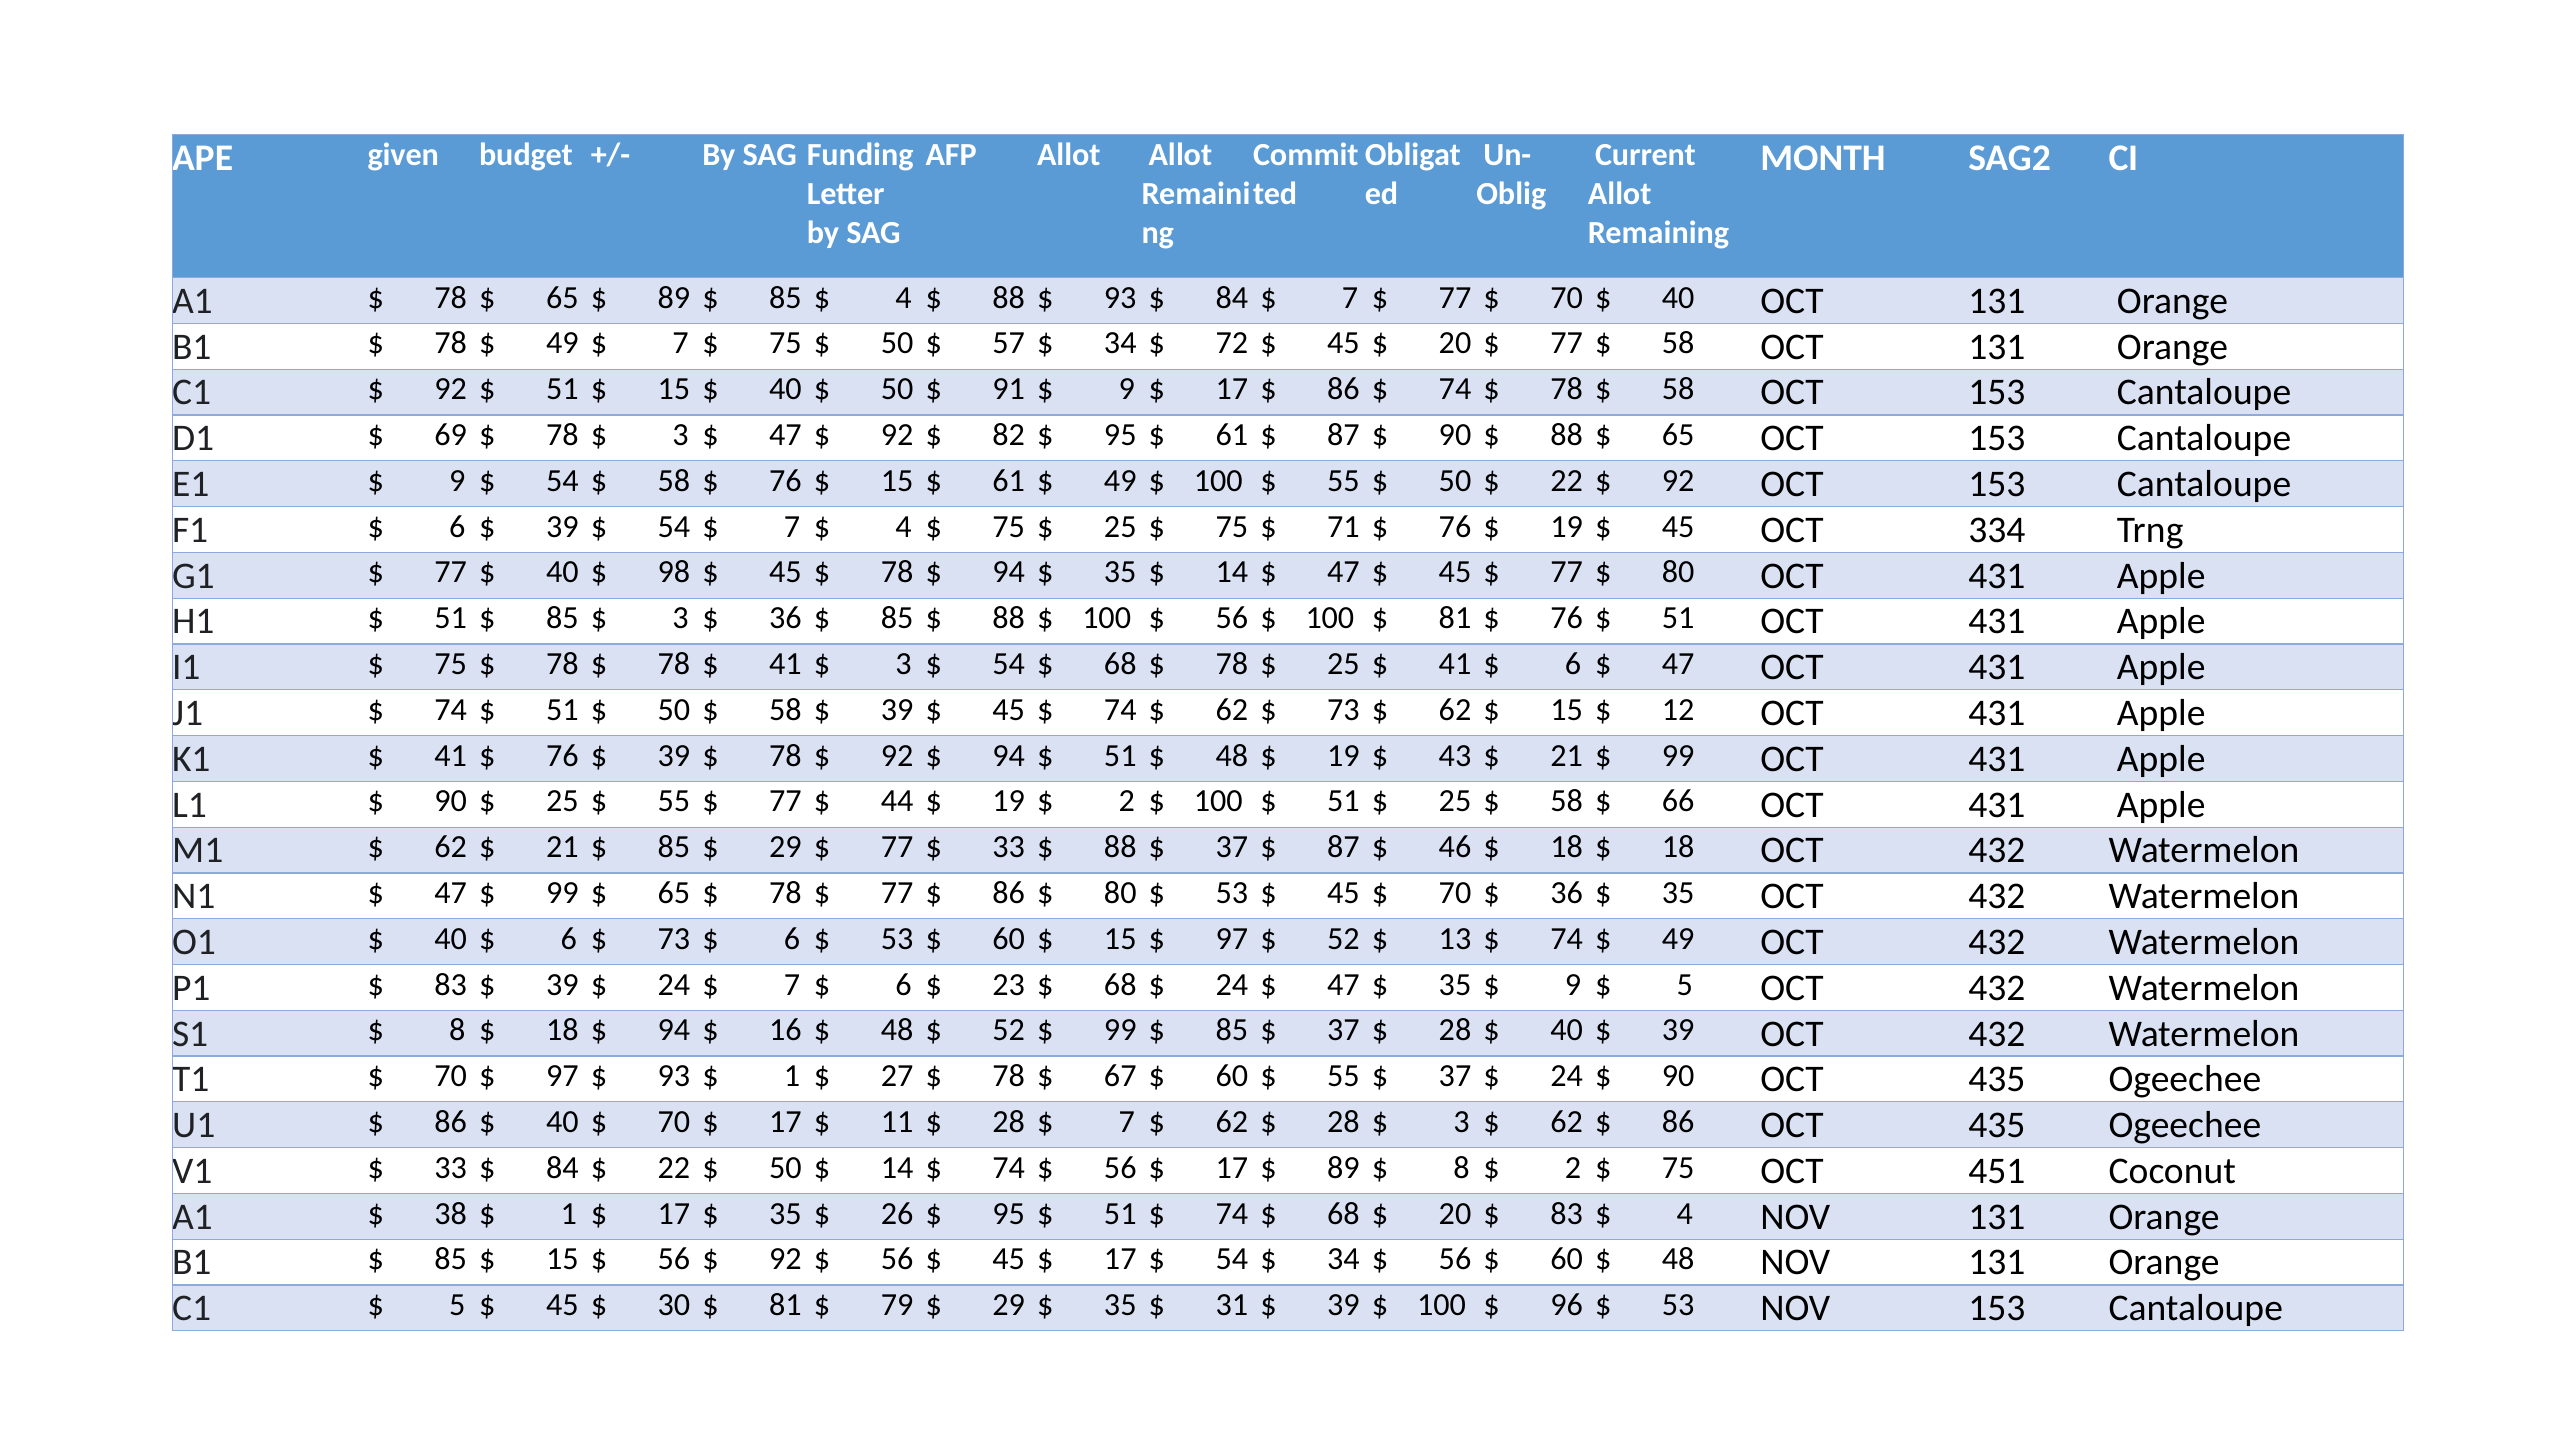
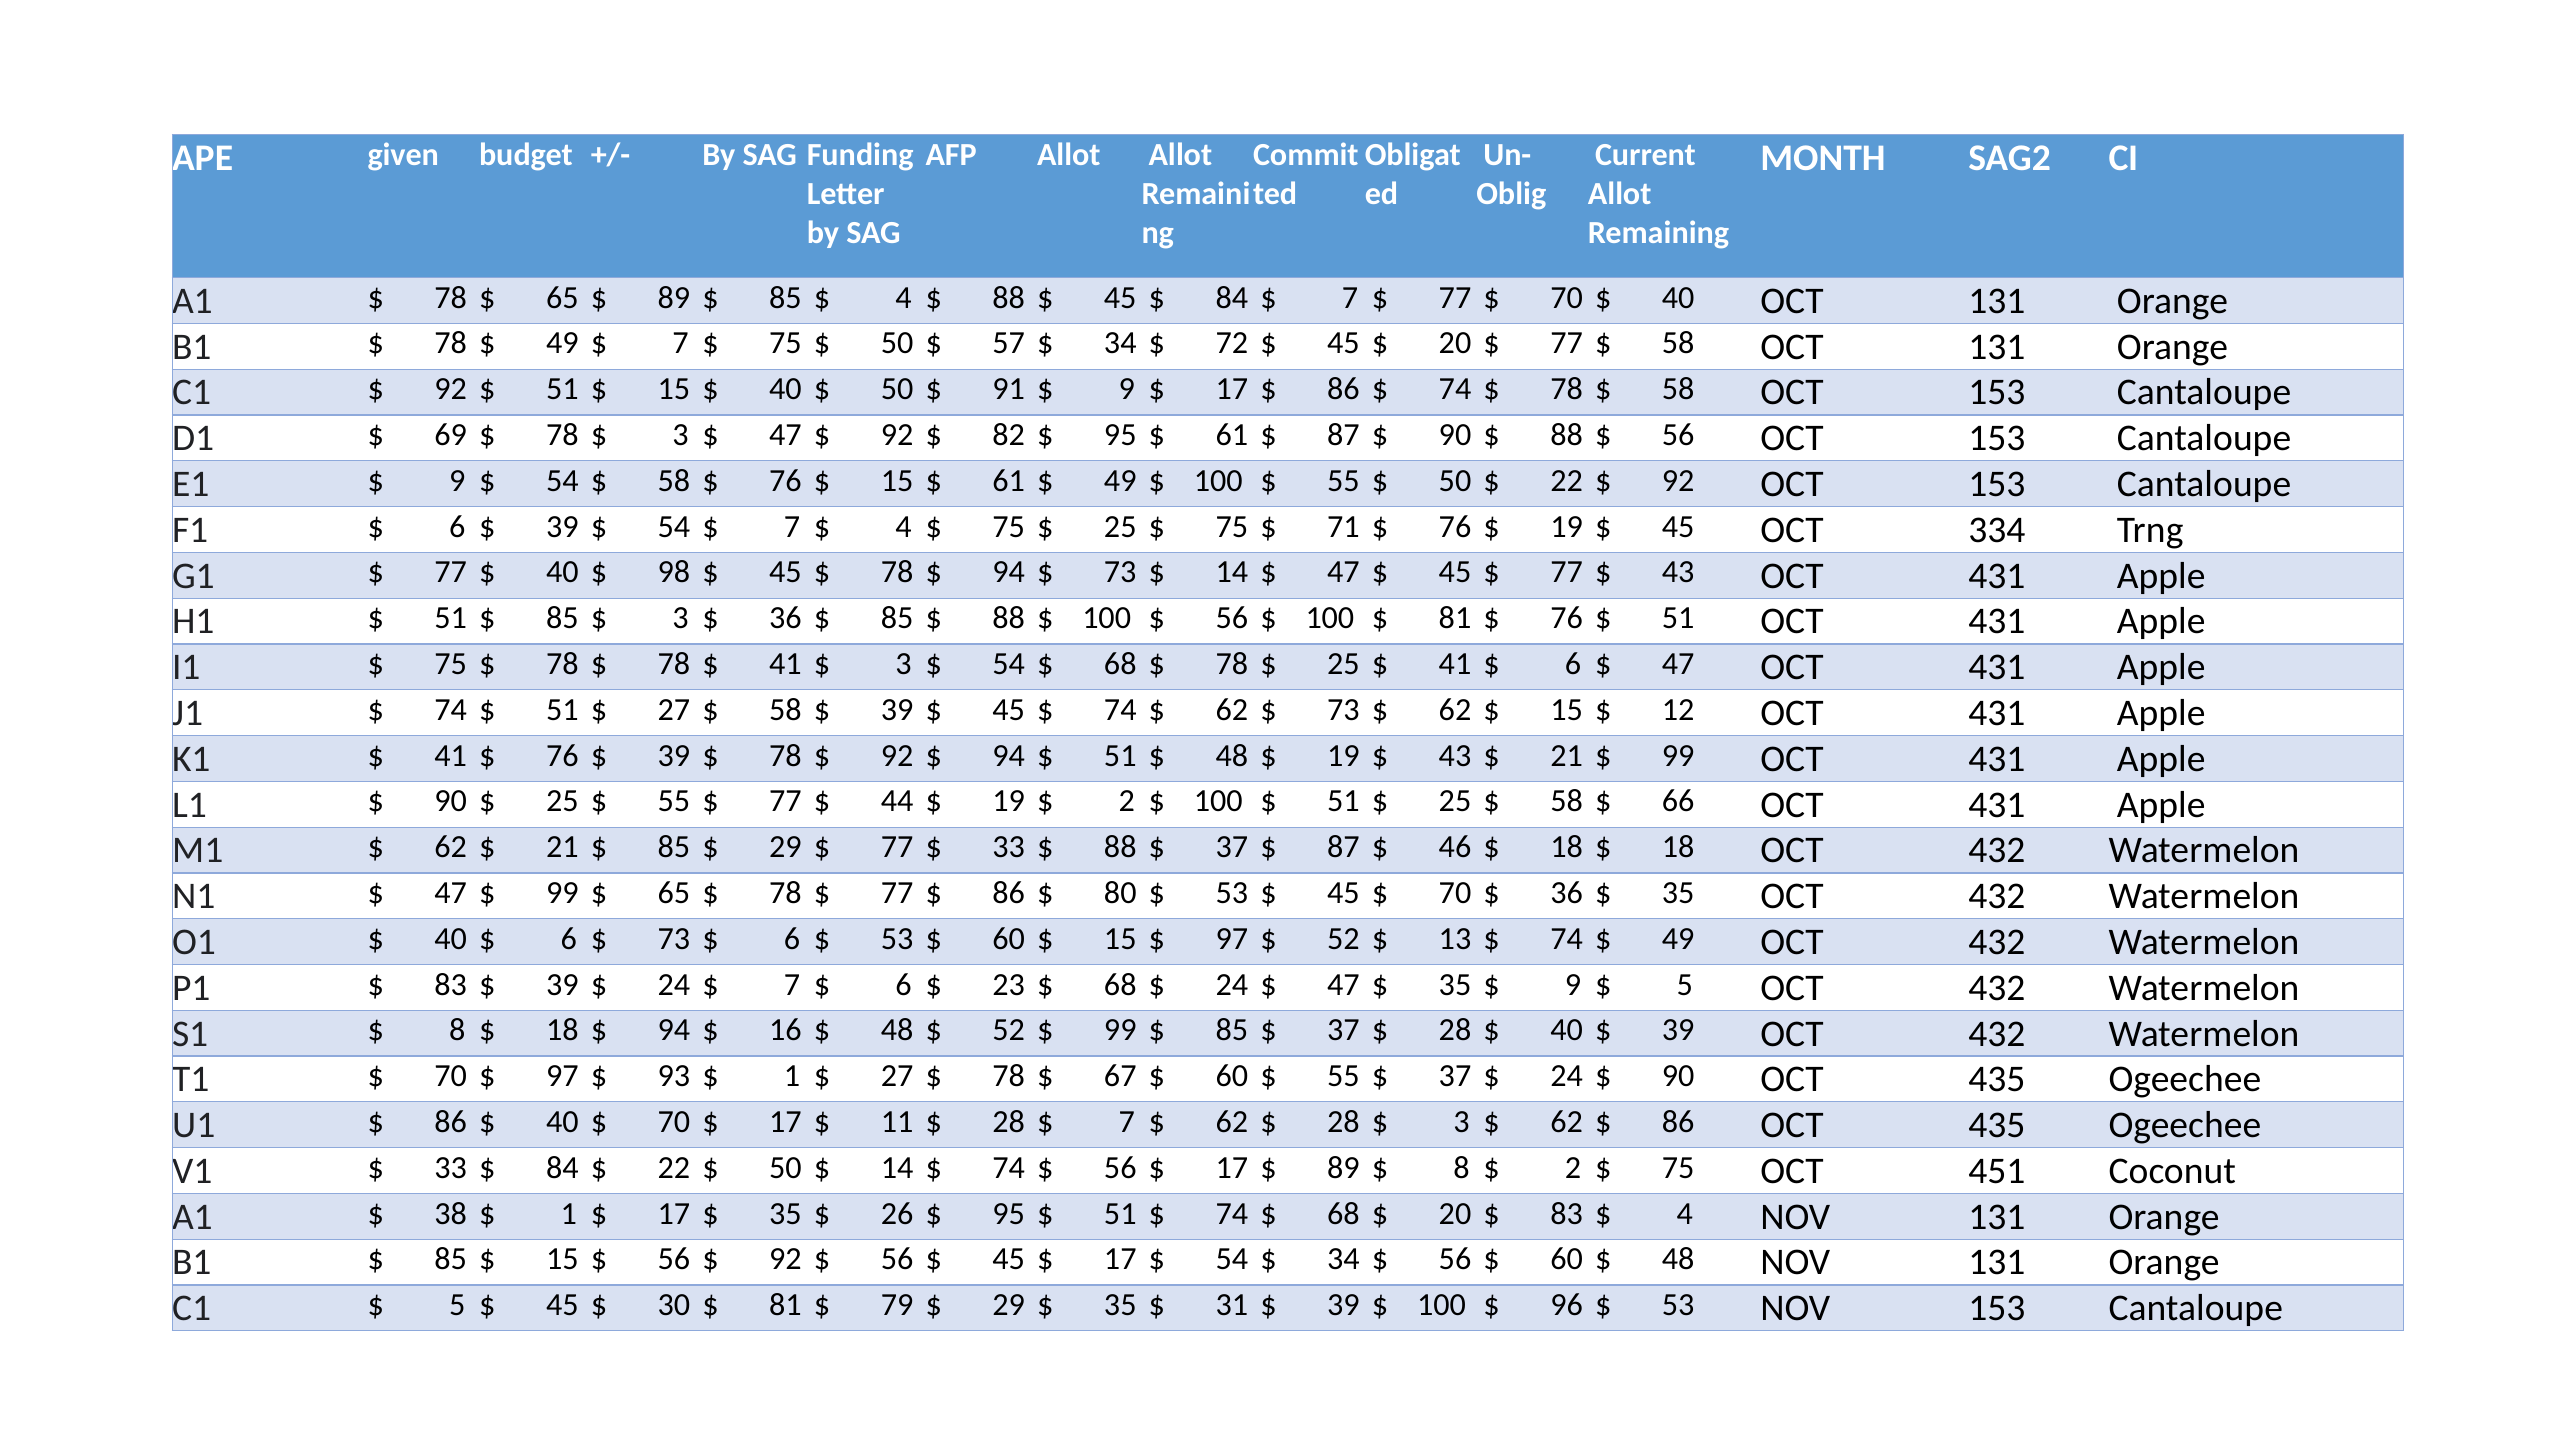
93: 93 -> 45 (1120, 298)
65: 65 -> 56 (1678, 435)
35: 35 -> 73 (1120, 572)
80: 80 -> 43 (1678, 572)
50: 50 -> 27 (674, 710)
